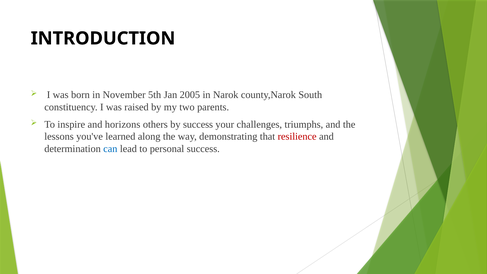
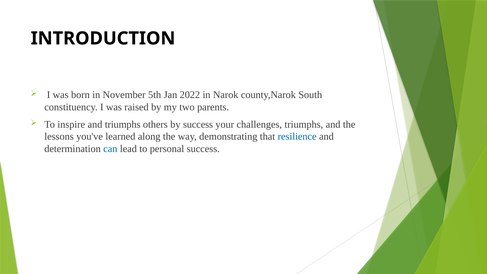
2005: 2005 -> 2022 (190, 95)
and horizons: horizons -> triumphs (123, 124)
resilience colour: red -> blue (297, 137)
